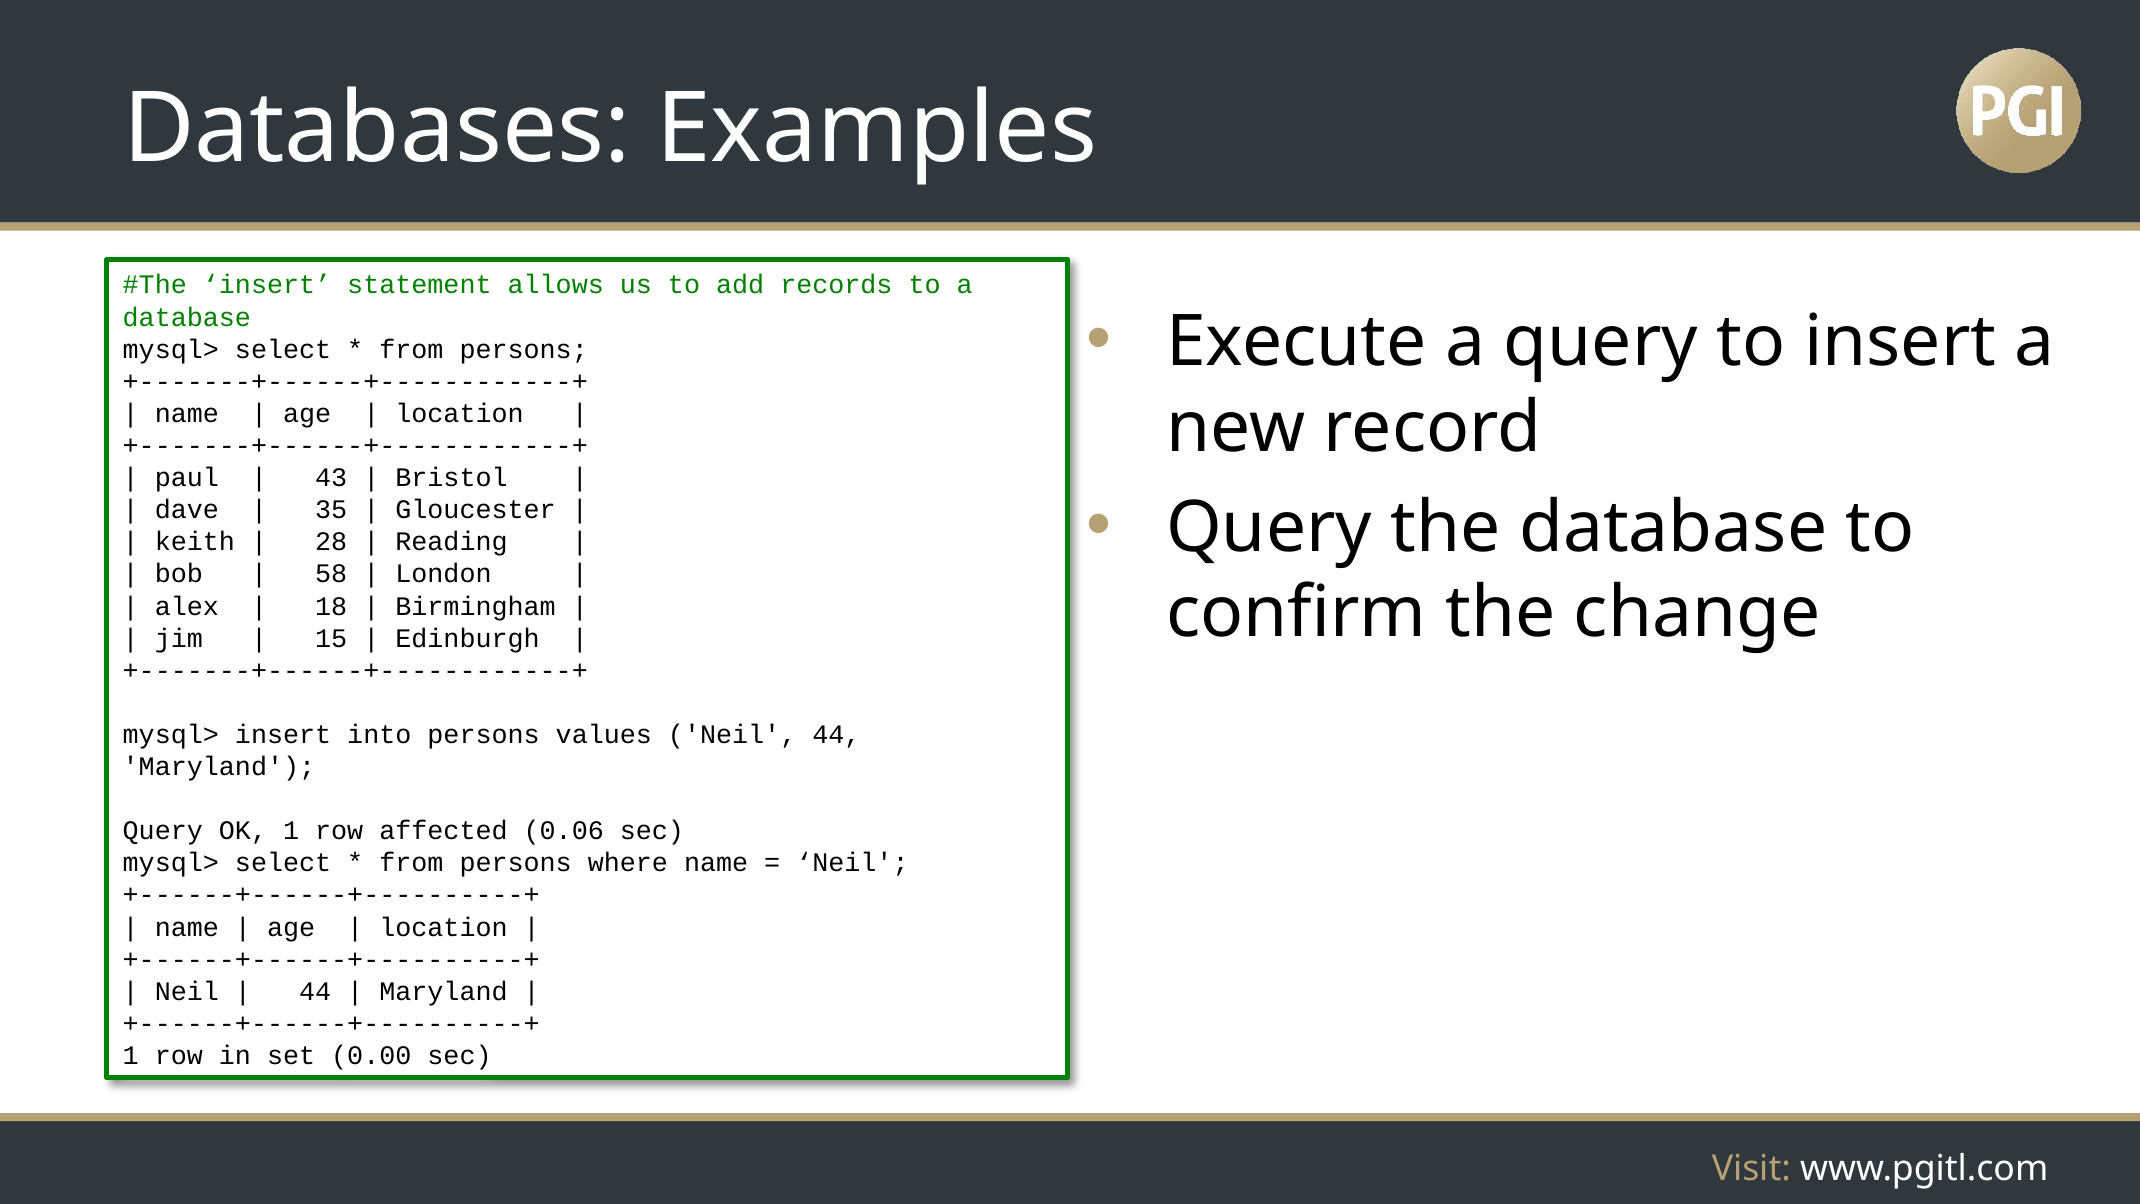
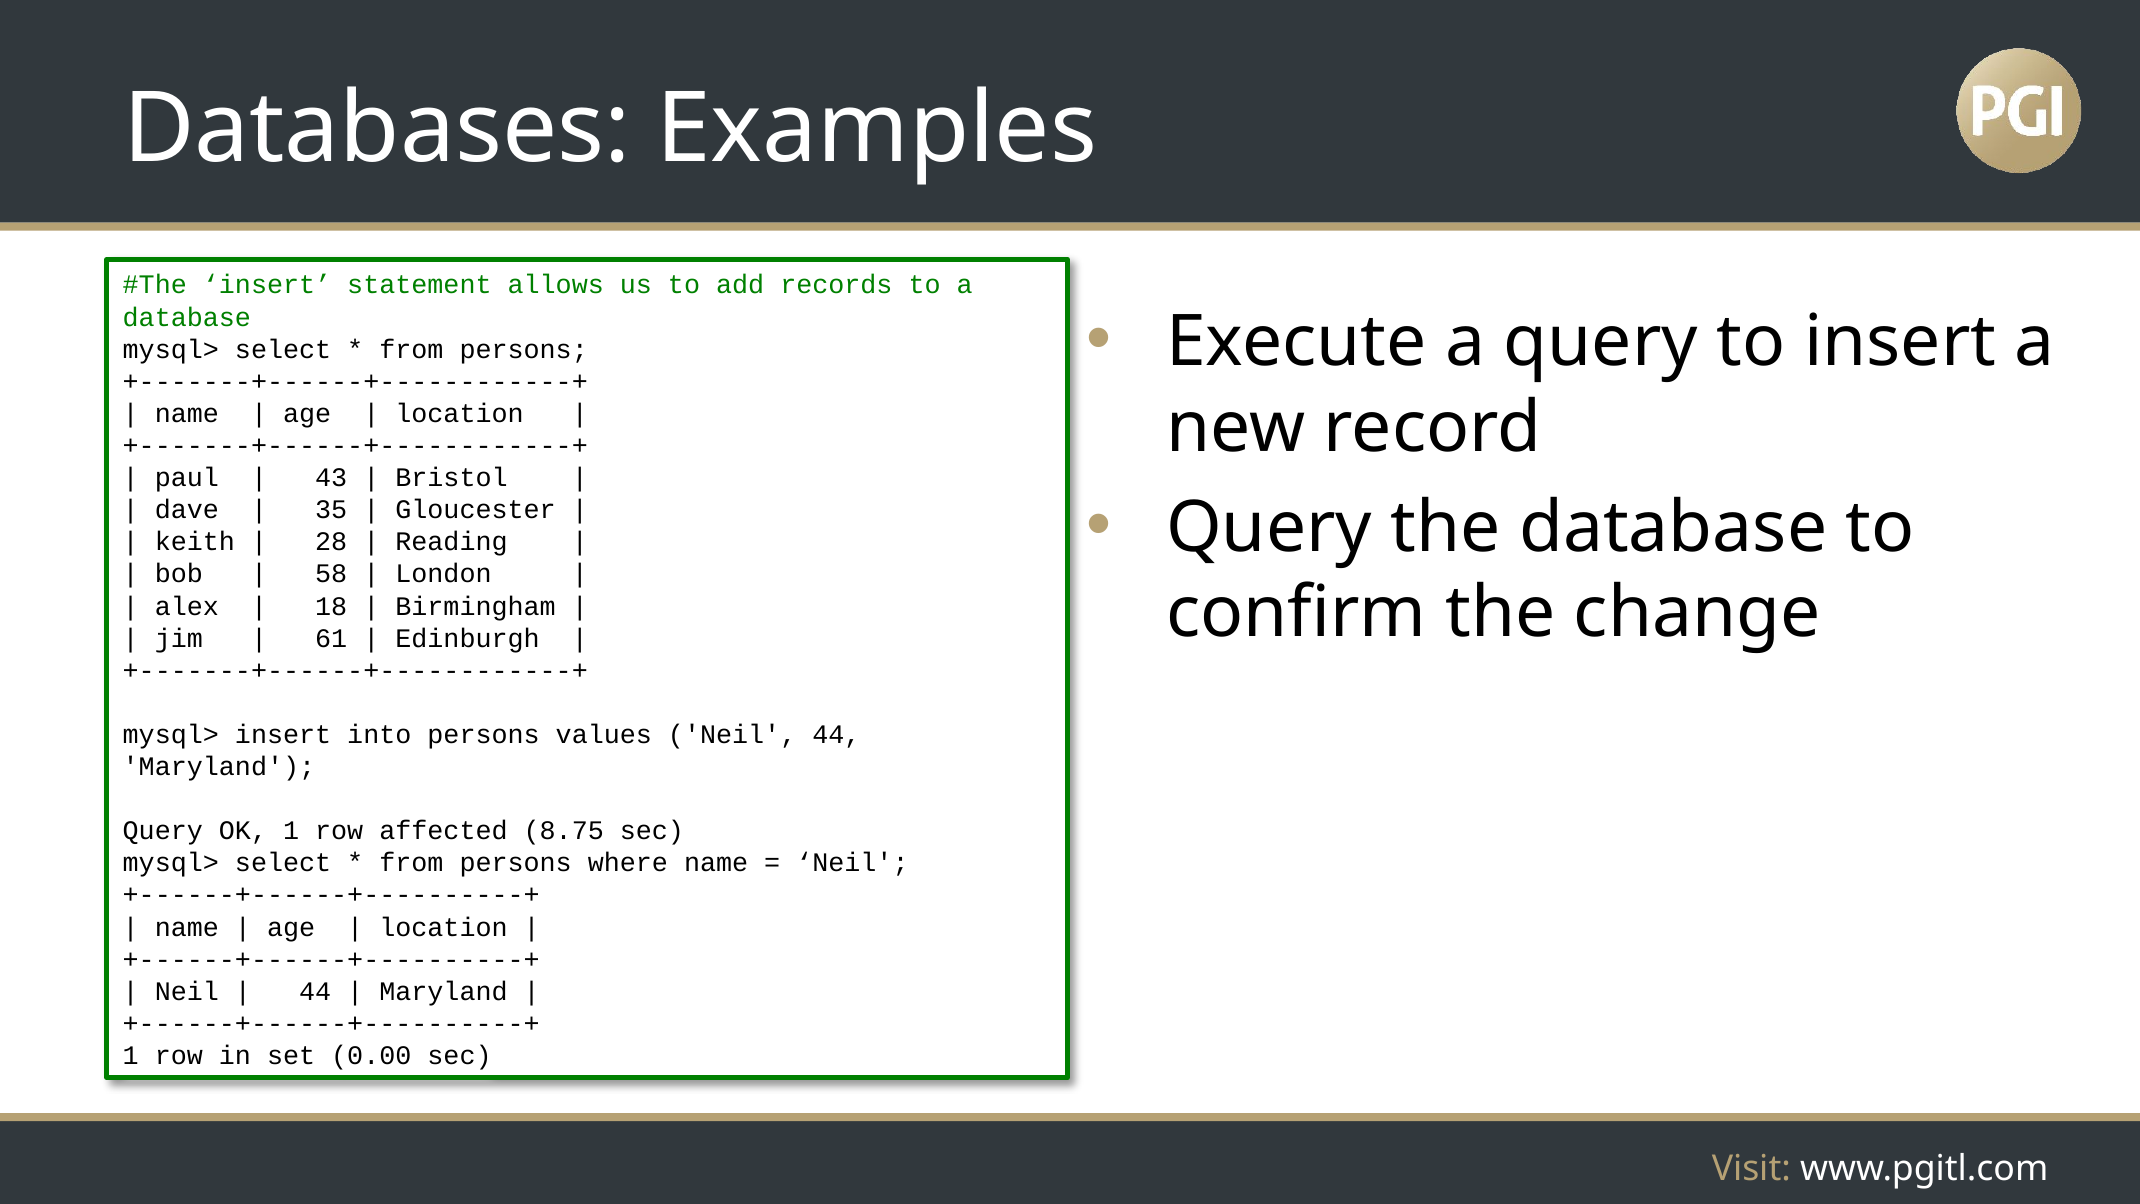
15: 15 -> 61 (331, 638)
0.06: 0.06 -> 8.75 (564, 831)
